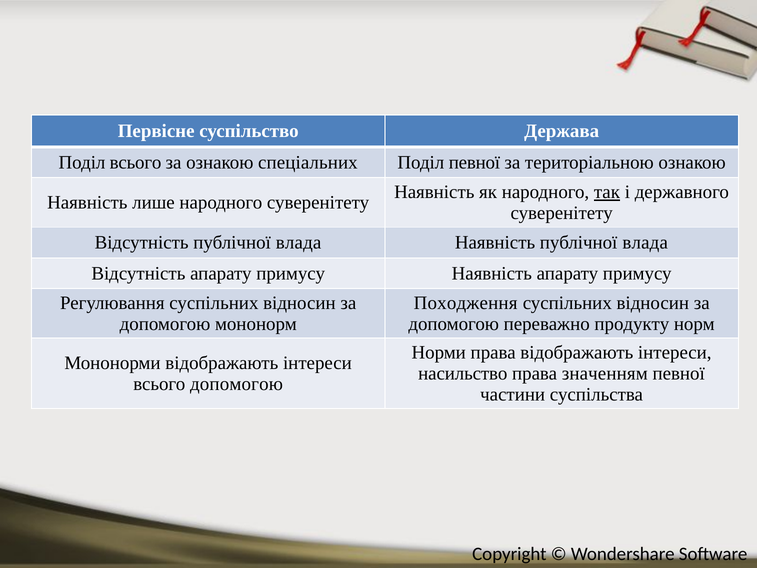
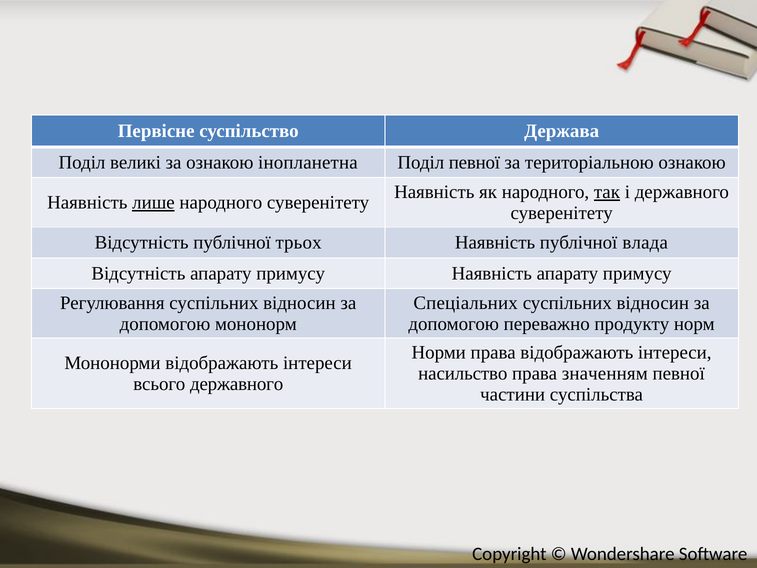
Поділ всього: всього -> великі (136, 162)
спеціальних: спеціальних -> інопланетна (308, 162)
лише underline: none -> present (153, 203)
Відсутність публічної влада: влада -> трьох (299, 243)
Походження: Походження -> Спеціальних (466, 303)
всього допомогою: допомогою -> державного (237, 384)
